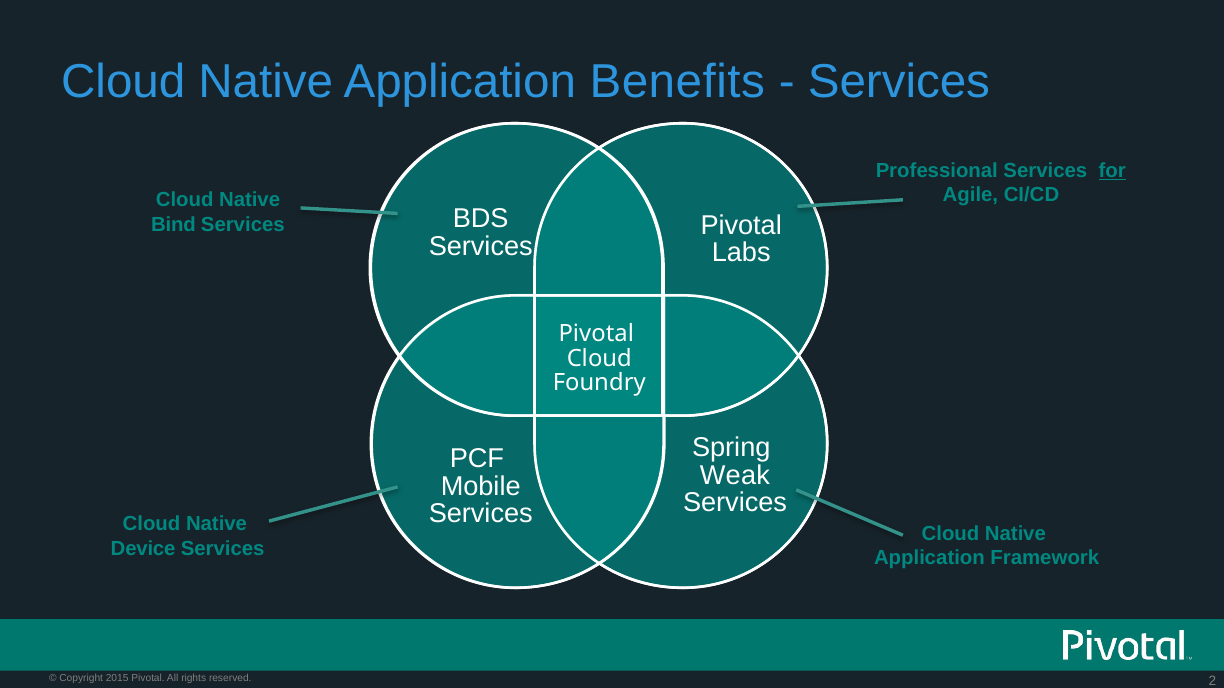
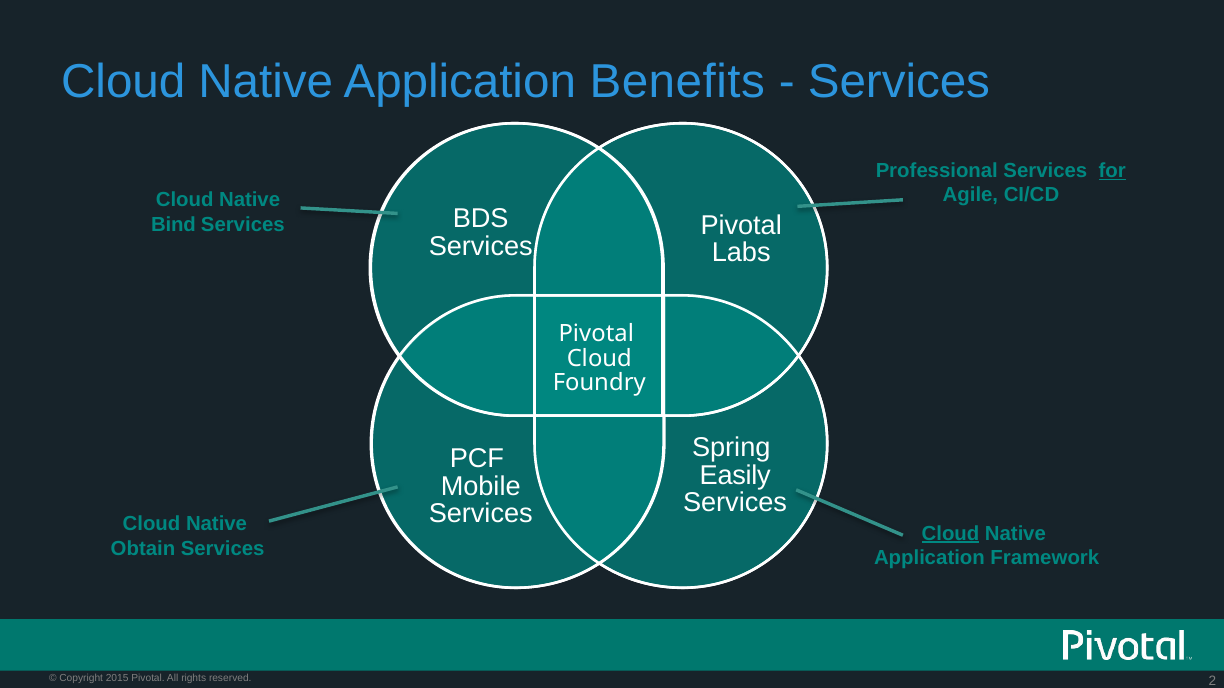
Weak: Weak -> Easily (735, 475)
Cloud underline: none -> present (950, 534)
Device: Device -> Obtain (143, 549)
